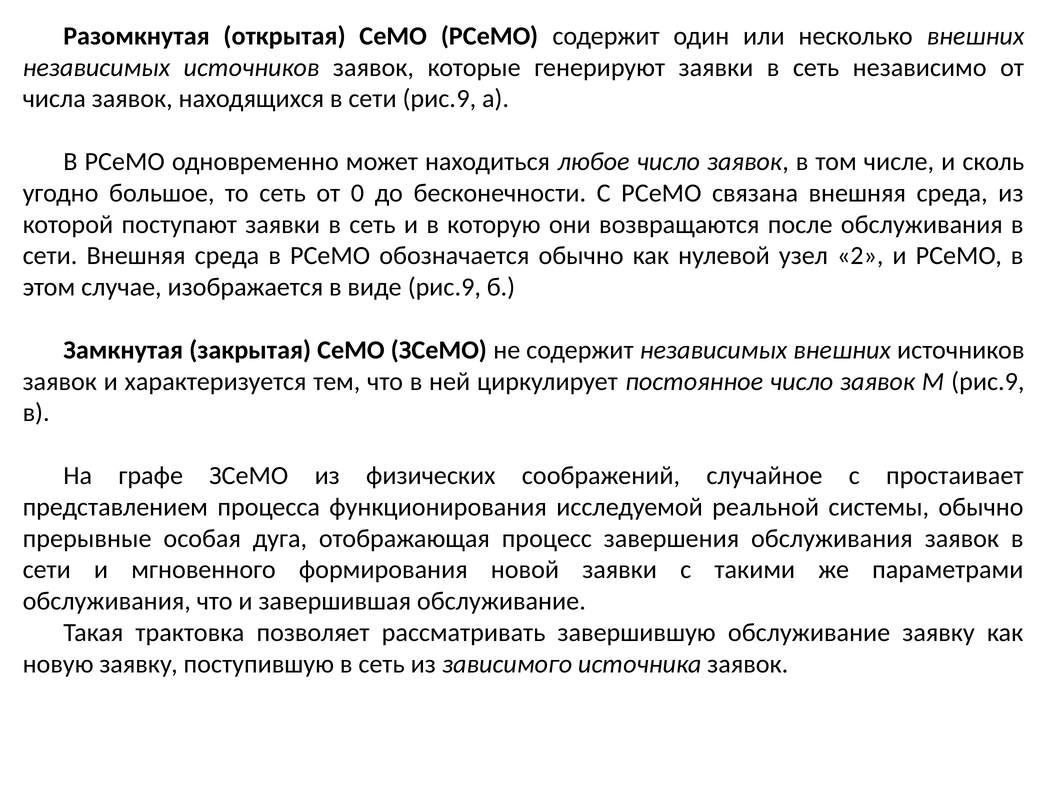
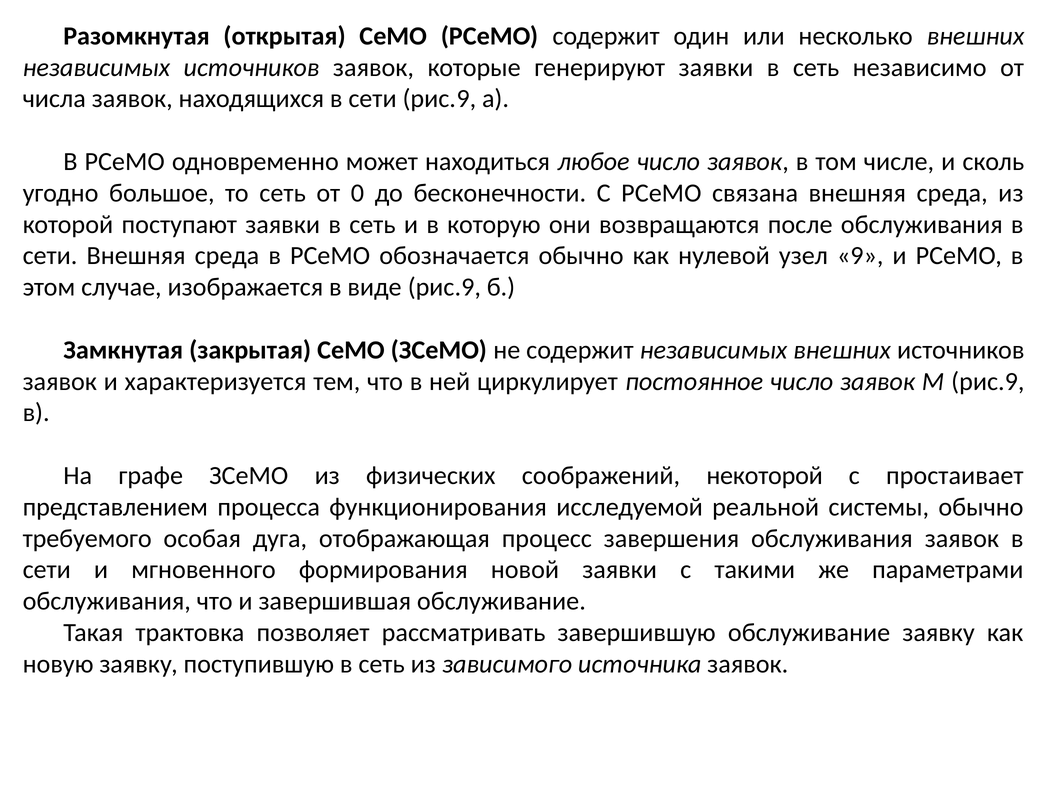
2: 2 -> 9 (860, 256)
случайное: случайное -> некоторой (765, 476)
прерывные: прерывные -> требуемого (87, 539)
